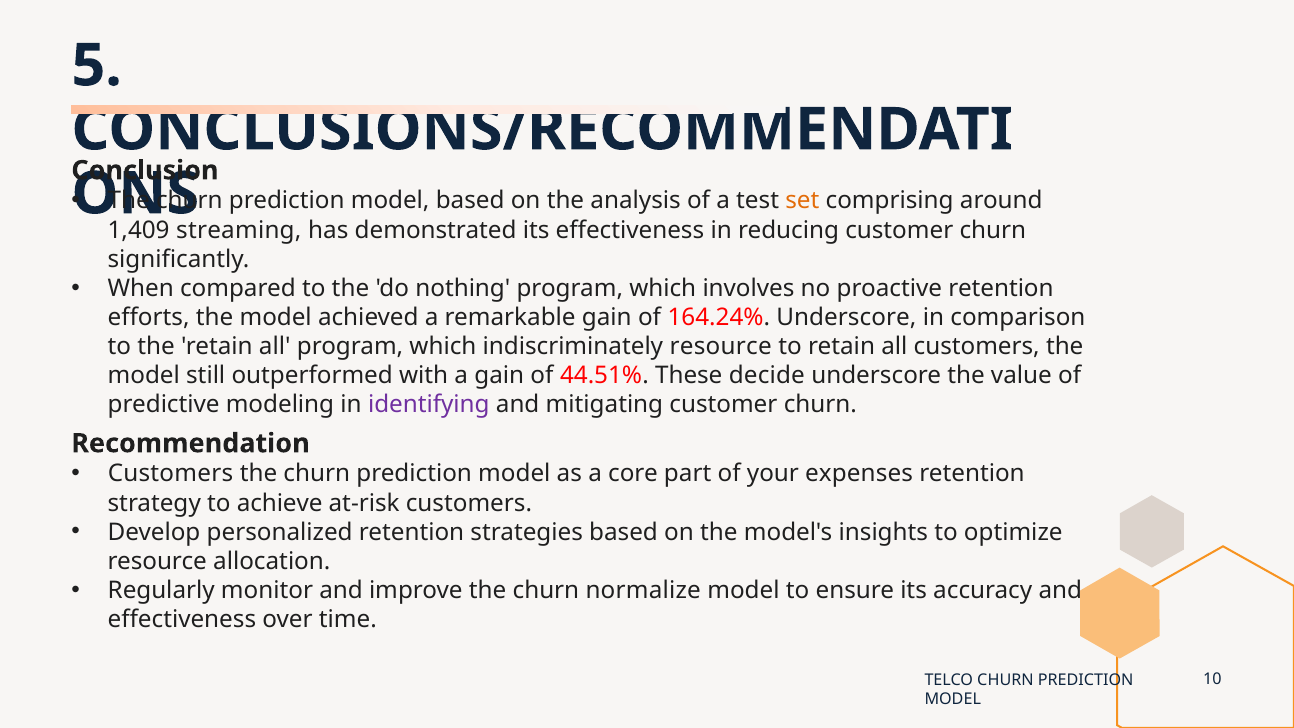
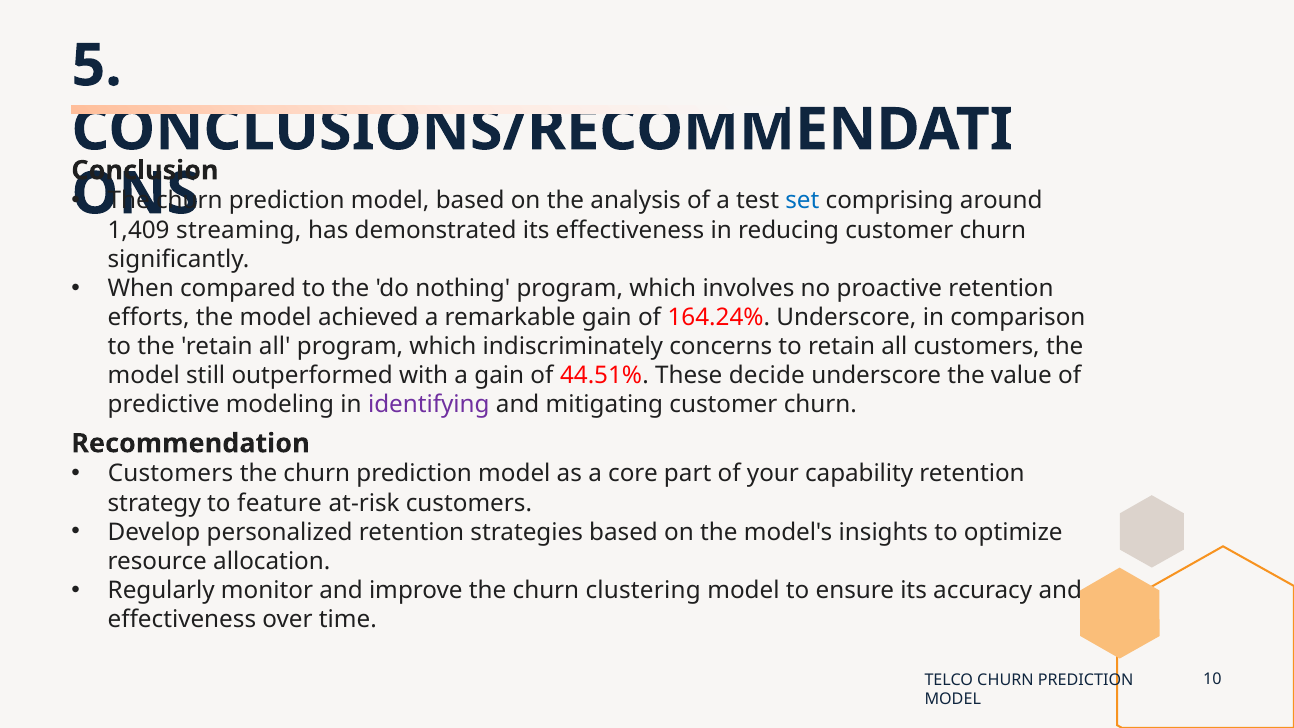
set colour: orange -> blue (802, 201)
indiscriminately resource: resource -> concerns (721, 347)
expenses: expenses -> capability (859, 474)
achieve: achieve -> feature (279, 503)
normalize: normalize -> clustering (643, 590)
